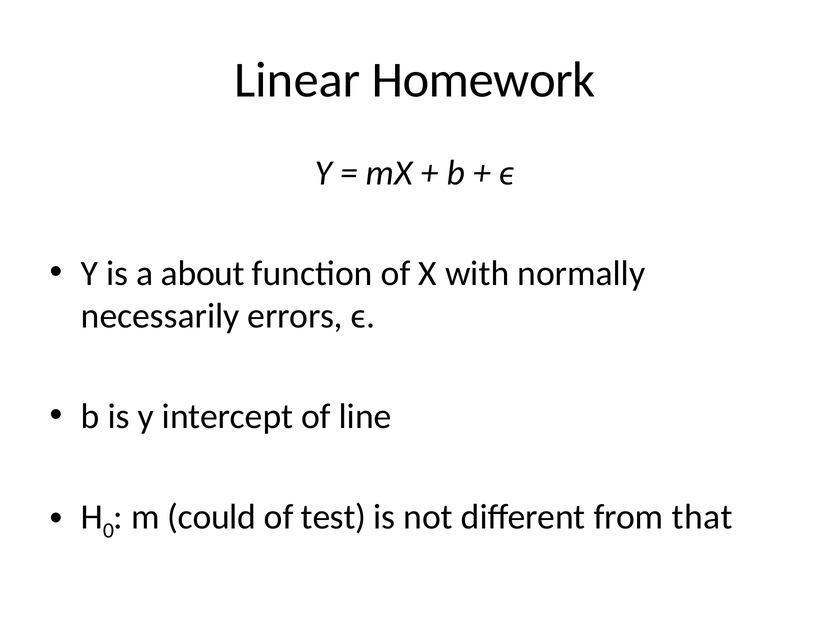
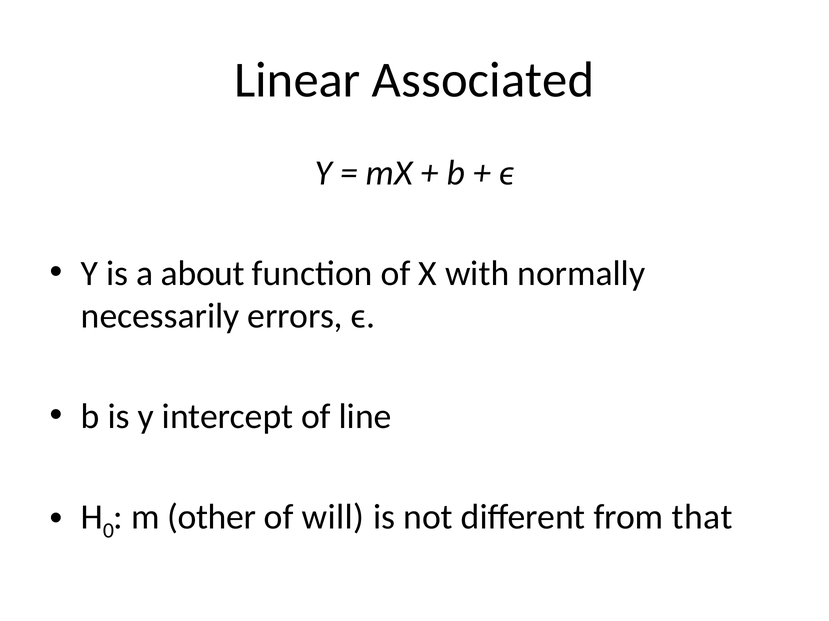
Homework: Homework -> Associated (483, 80)
could: could -> other (212, 517)
test: test -> will (333, 517)
